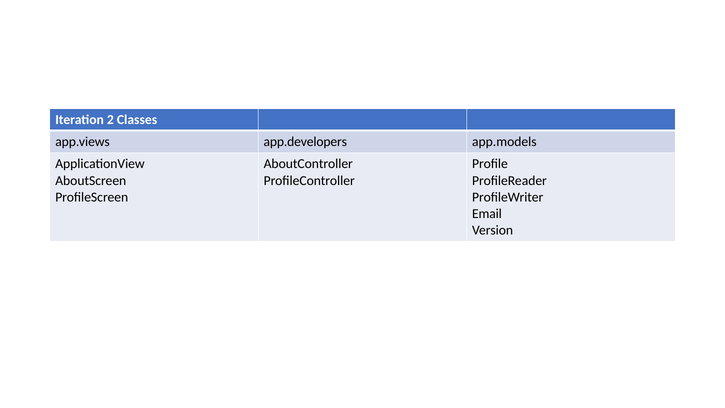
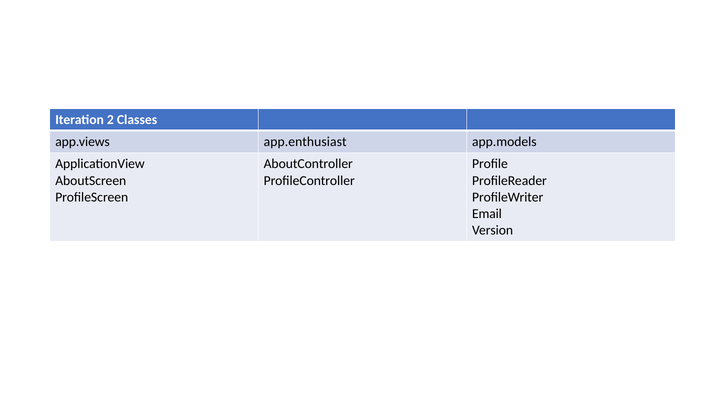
app.developers: app.developers -> app.enthusiast (305, 142)
